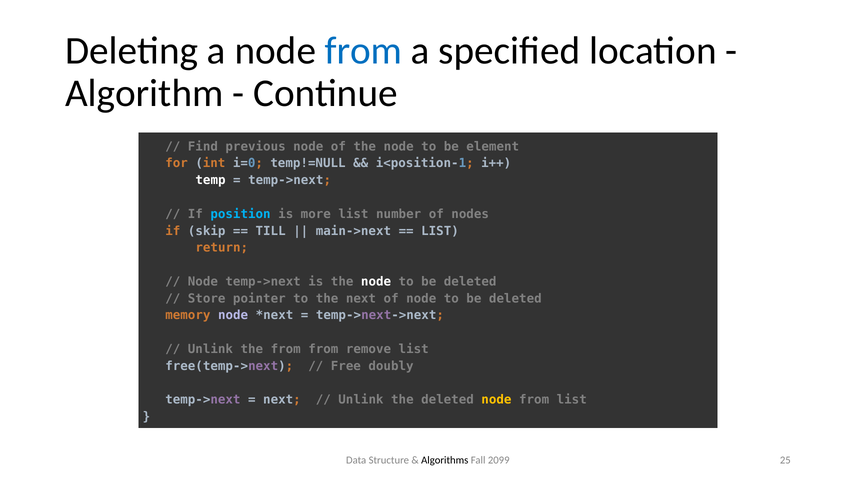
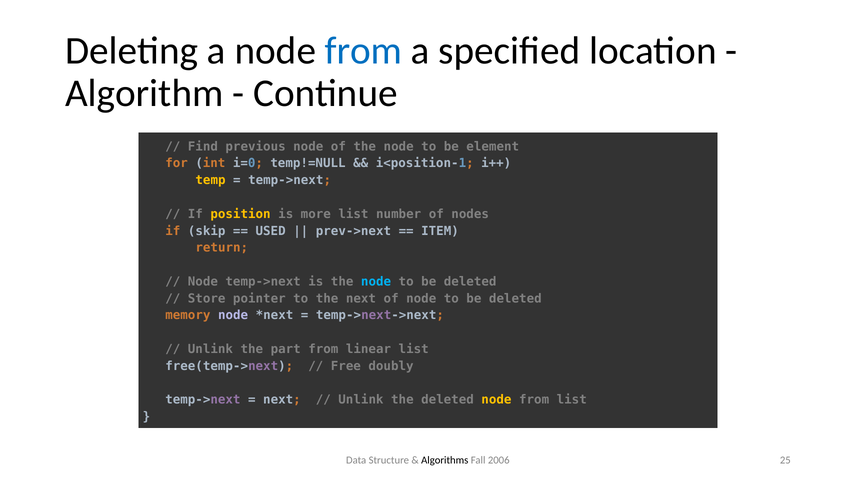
temp colour: white -> yellow (211, 180)
position colour: light blue -> yellow (241, 214)
TILL: TILL -> USED (271, 231)
main->next: main->next -> prev->next (353, 231)
LIST: LIST -> ITEM (440, 231)
node colour: white -> light blue (376, 281)
the from: from -> part (286, 349)
remove: remove -> linear (368, 349)
2099: 2099 -> 2006 (499, 460)
